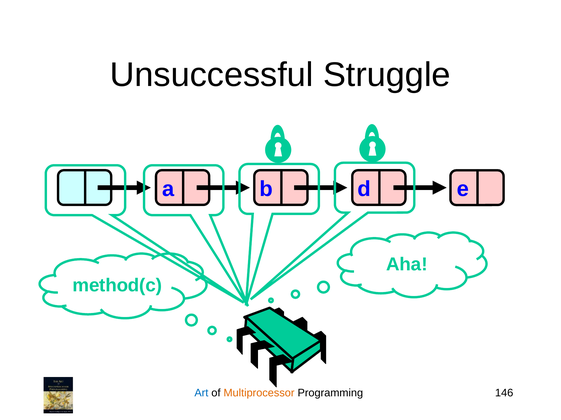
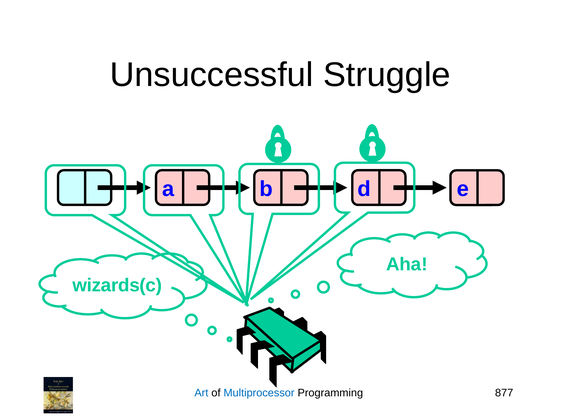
method(c: method(c -> wizards(c (117, 286)
Multiprocessor colour: orange -> blue (259, 393)
146: 146 -> 877 (504, 393)
